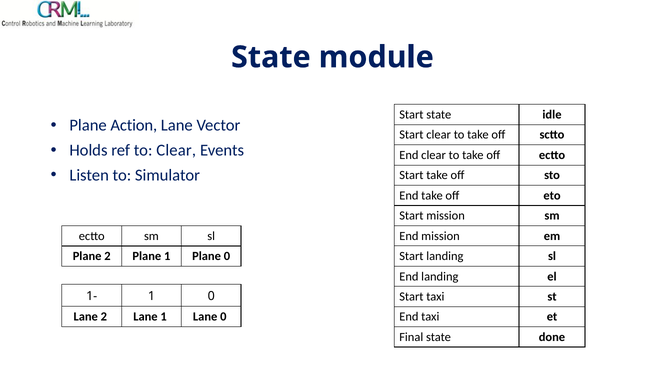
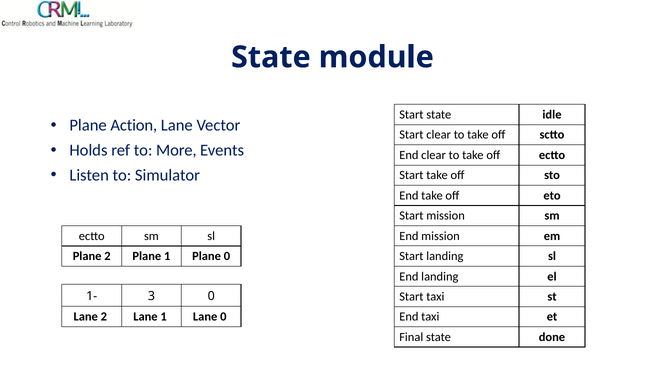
to Clear: Clear -> More (176, 150)
1 1: 1 -> 3 (151, 296)
